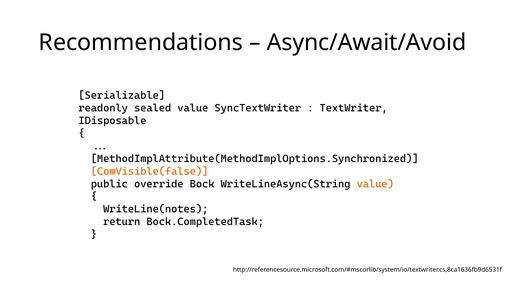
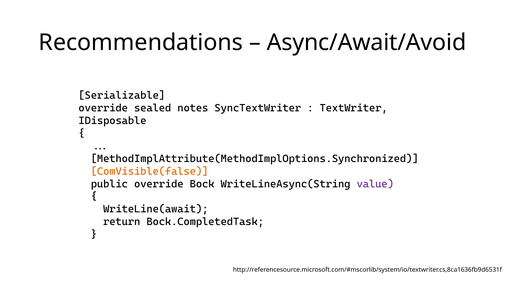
readonly: readonly -> override (103, 108)
sealed value: value -> notes (193, 108)
value colour: orange -> purple (375, 184)
WriteLine(notes: WriteLine(notes -> WriteLine(await (156, 210)
